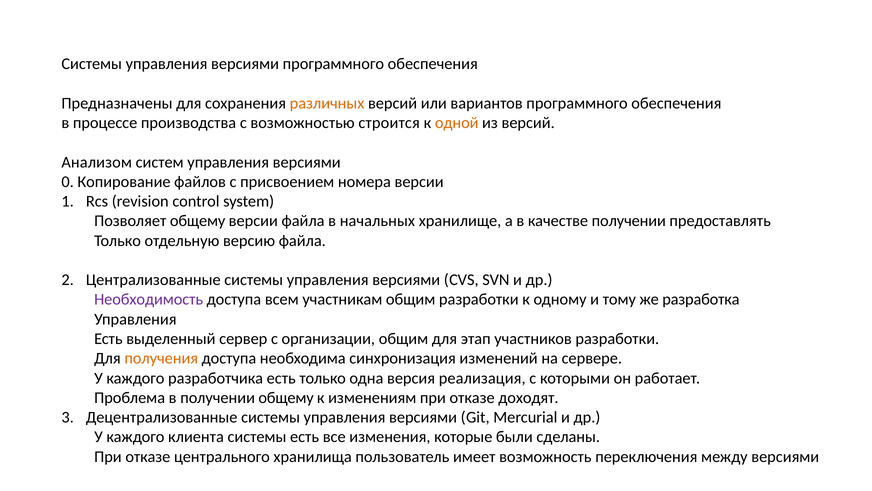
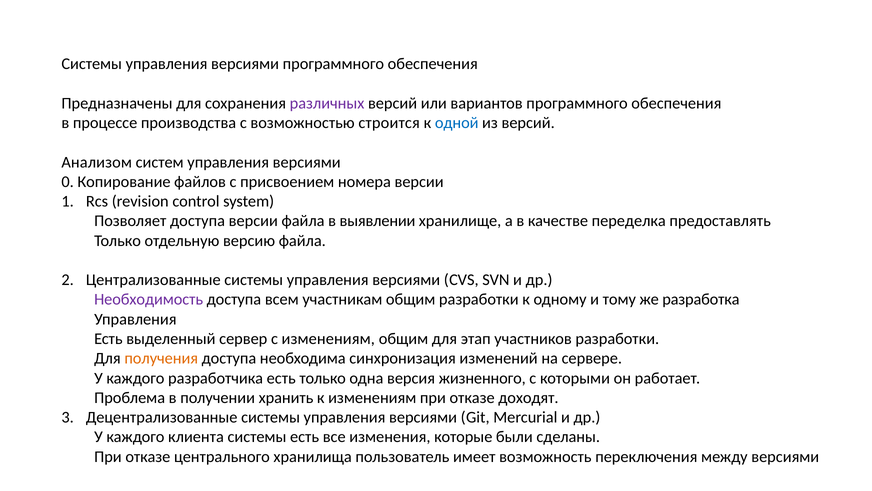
различных colour: orange -> purple (327, 103)
одной colour: orange -> blue (457, 123)
Позволяет общему: общему -> доступа (198, 221)
начальных: начальных -> выявлении (378, 221)
качестве получении: получении -> переделка (629, 221)
с организации: организации -> изменениям (328, 339)
реализация: реализация -> жизненного (482, 378)
получении общему: общему -> хранить (286, 397)
